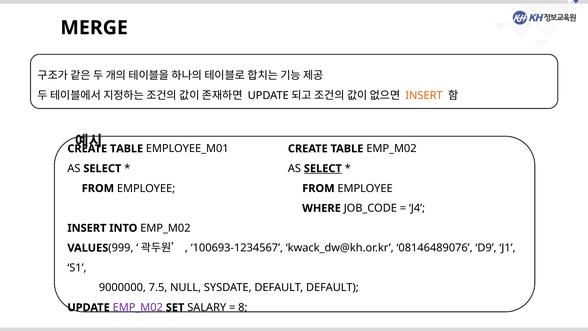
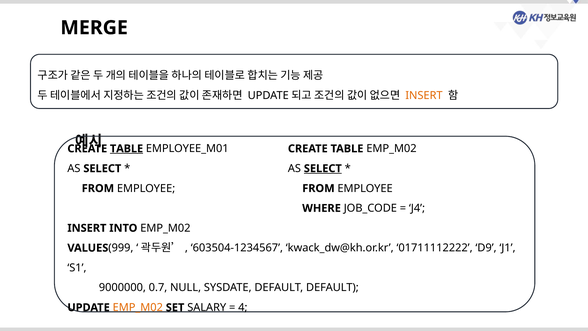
TABLE underline: none -> present (127, 149)
100693-1234567: 100693-1234567 -> 603504-1234567 (237, 248)
08146489076: 08146489076 -> 01711112222 (435, 248)
7.5: 7.5 -> 0.7 (158, 287)
EMP_M02 colour: purple -> orange (138, 307)
8: 8 -> 4 (243, 307)
